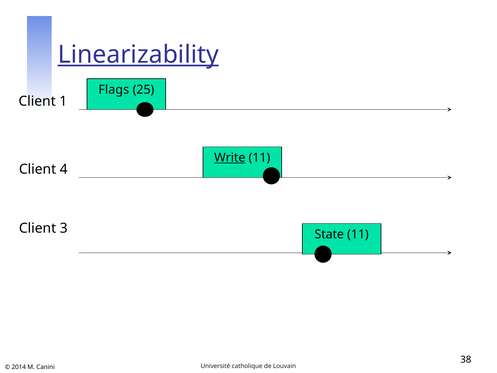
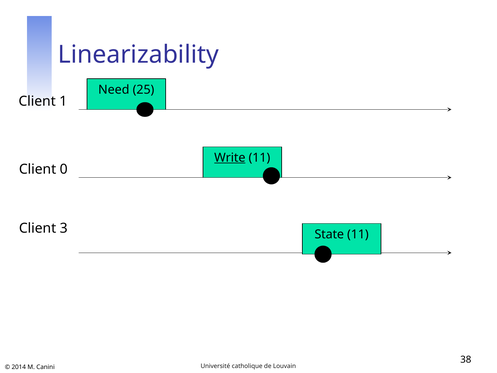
Linearizability underline: present -> none (138, 55)
Flags: Flags -> Need (114, 90)
4: 4 -> 0 (64, 169)
